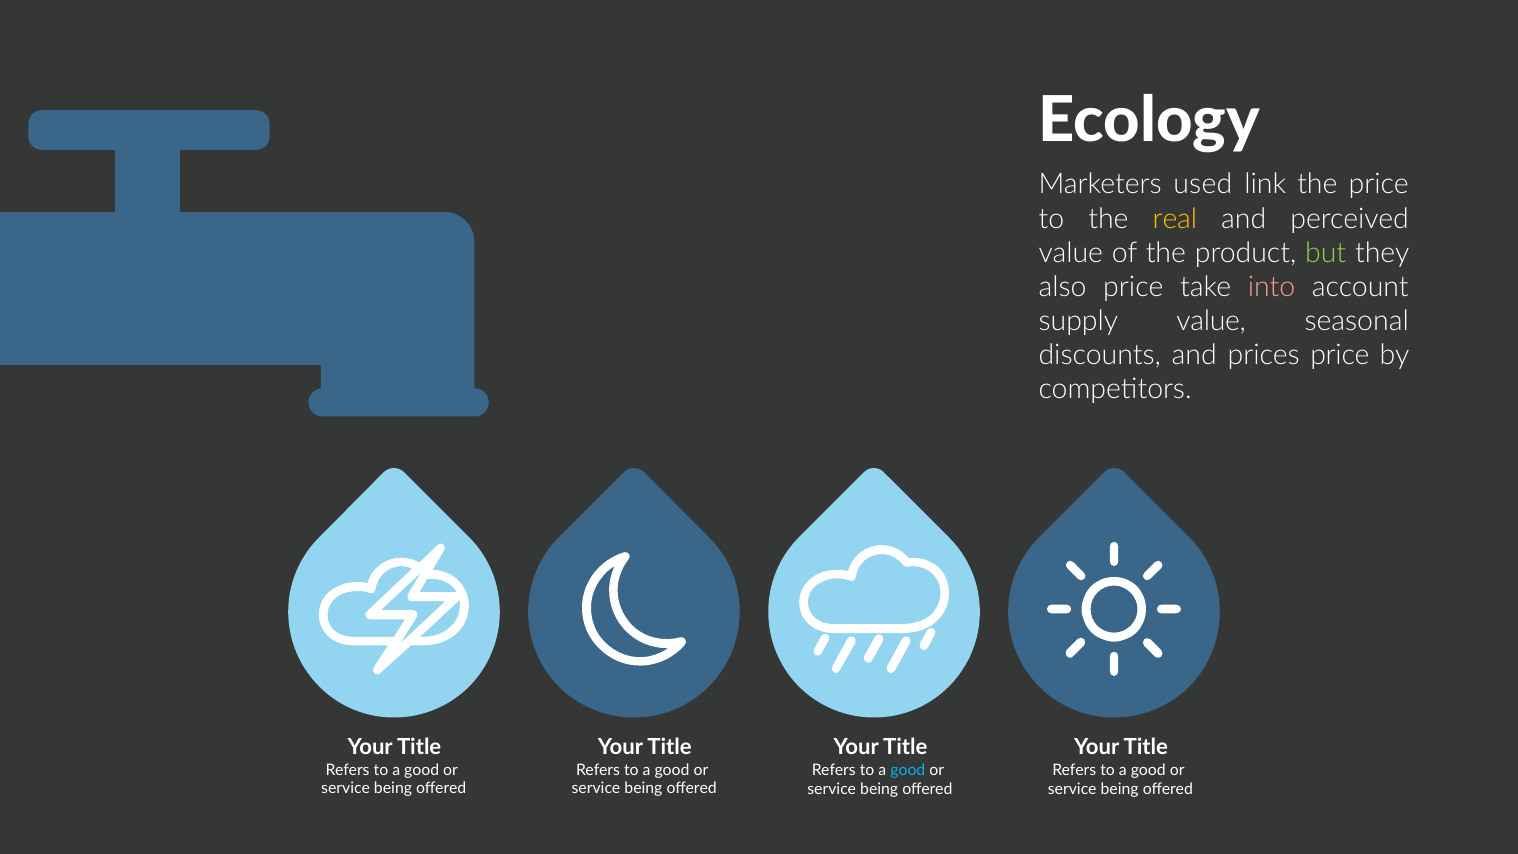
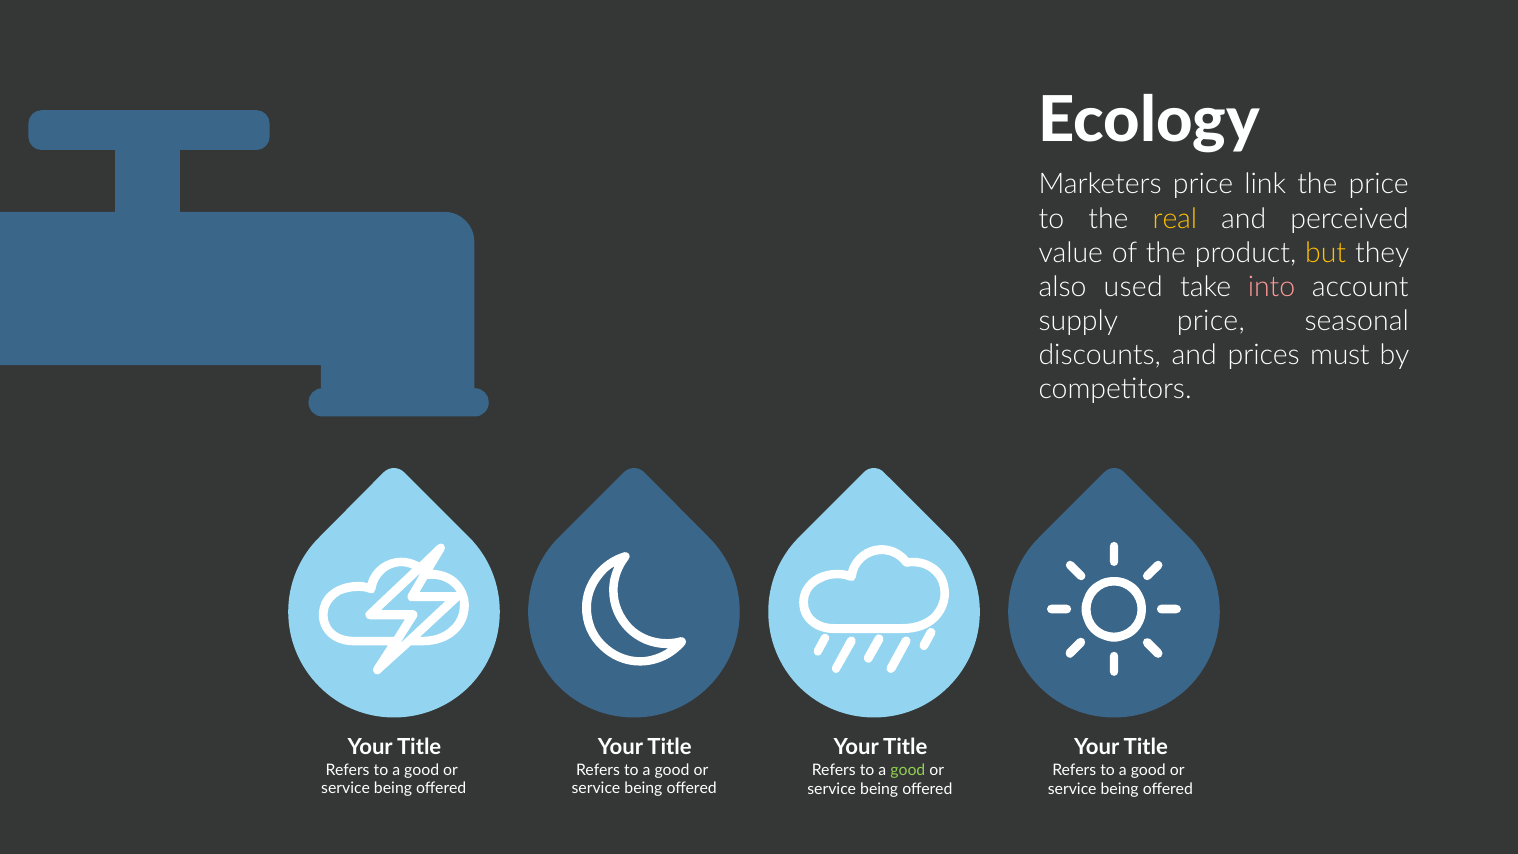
Marketers used: used -> price (1203, 185)
but colour: light green -> yellow (1326, 253)
also price: price -> used (1133, 287)
supply value: value -> price (1211, 321)
prices price: price -> must (1340, 355)
good colour: light blue -> light green (908, 770)
